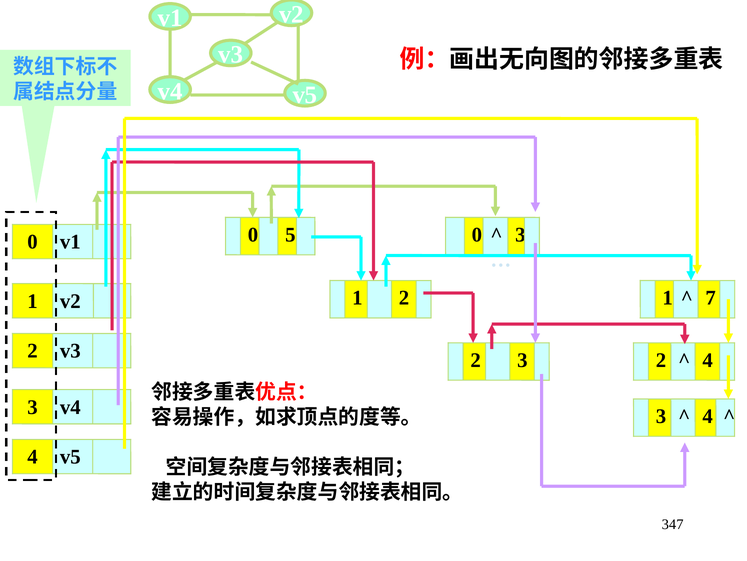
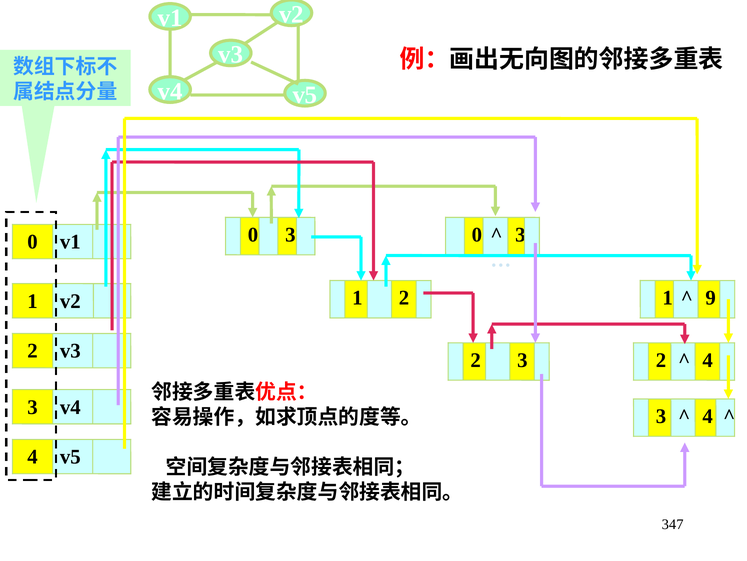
5: 5 -> 3 (290, 235)
7: 7 -> 9 (711, 298)
